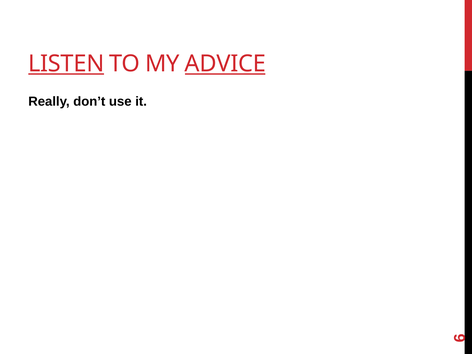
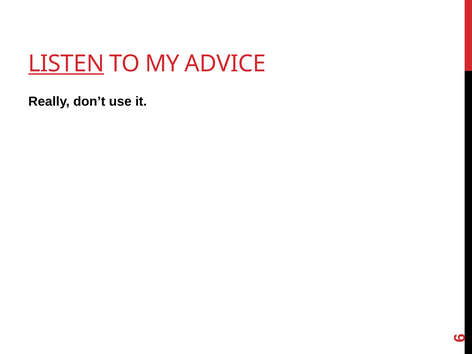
ADVICE underline: present -> none (225, 64)
